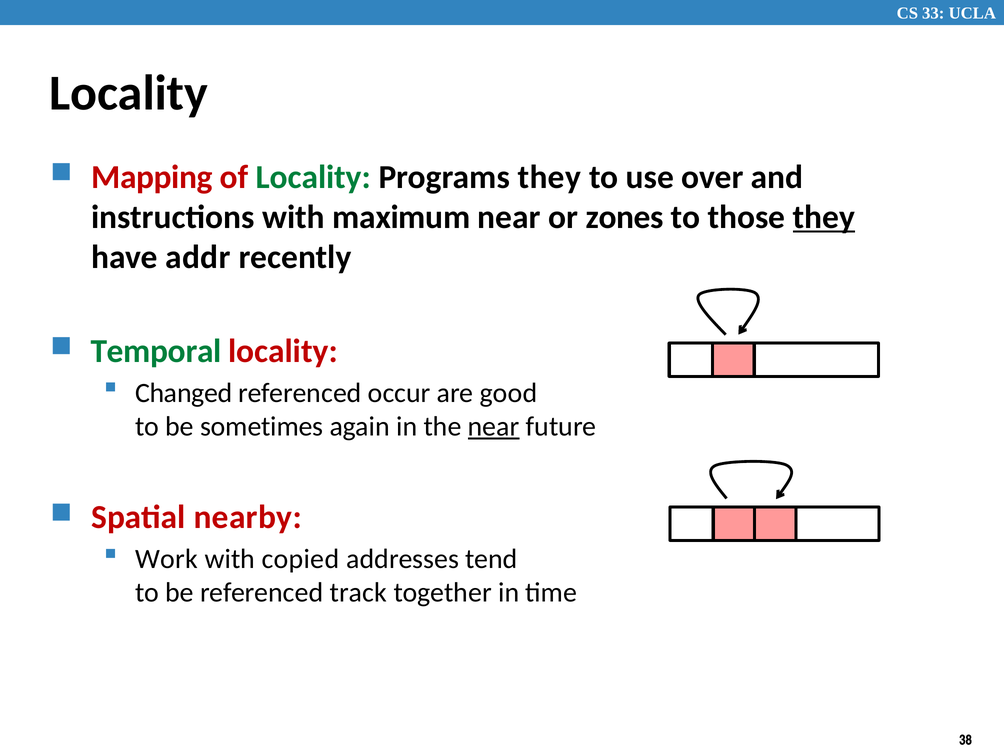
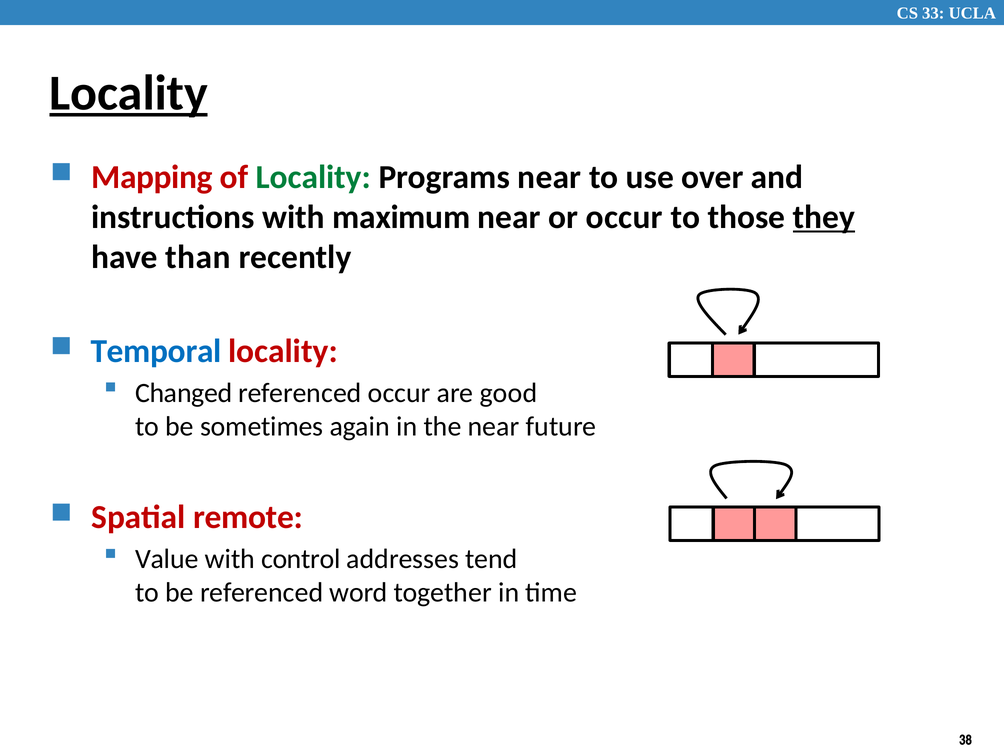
Locality underline: none -> present (129, 93)
Programs they: they -> near (549, 177)
or zones: zones -> occur (624, 217)
addr: addr -> than (198, 257)
Temporal colour: green -> blue (156, 351)
near underline: present -> none (494, 427)
nearby: nearby -> remote (248, 517)
Work: Work -> Value (167, 559)
copied: copied -> control (301, 559)
track: track -> word (359, 593)
